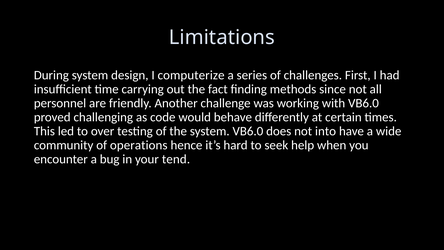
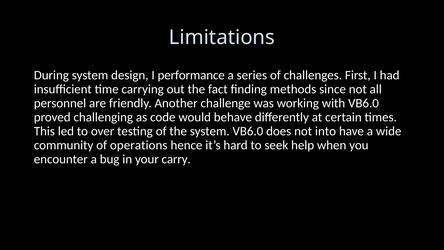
computerize: computerize -> performance (191, 75)
tend: tend -> carry (176, 159)
